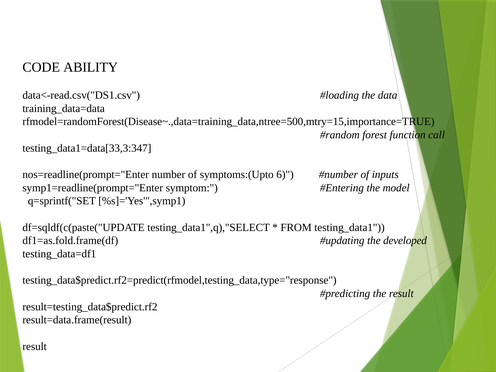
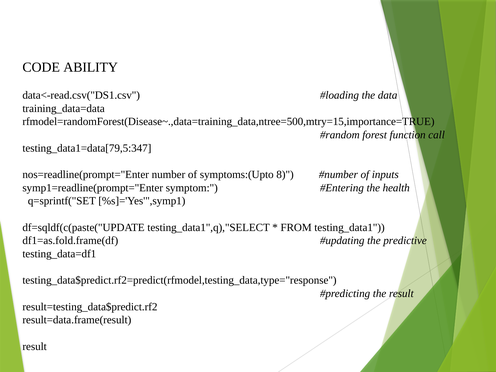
testing_data1=data[33,3:347: testing_data1=data[33,3:347 -> testing_data1=data[79,5:347 (87, 148)
6: 6 -> 8 (285, 175)
model: model -> health (396, 188)
developed: developed -> predictive (405, 241)
